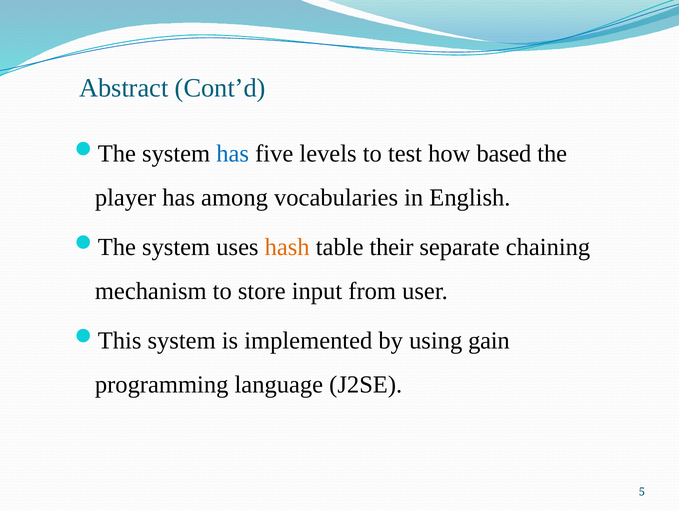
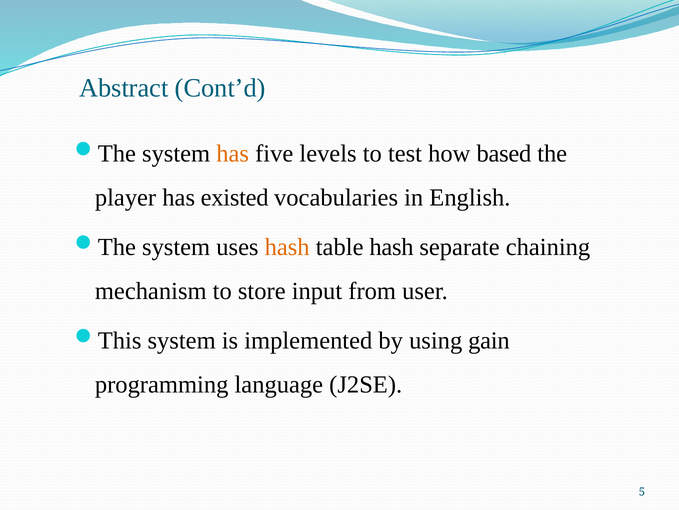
has colour: blue -> orange (233, 153)
among: among -> existed (235, 198)
table their: their -> hash (392, 247)
